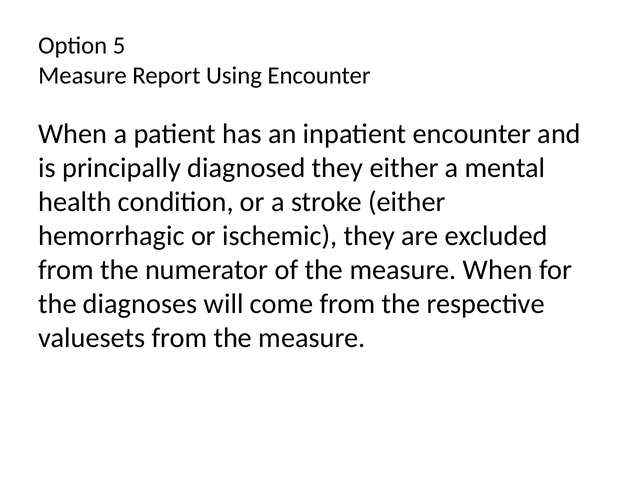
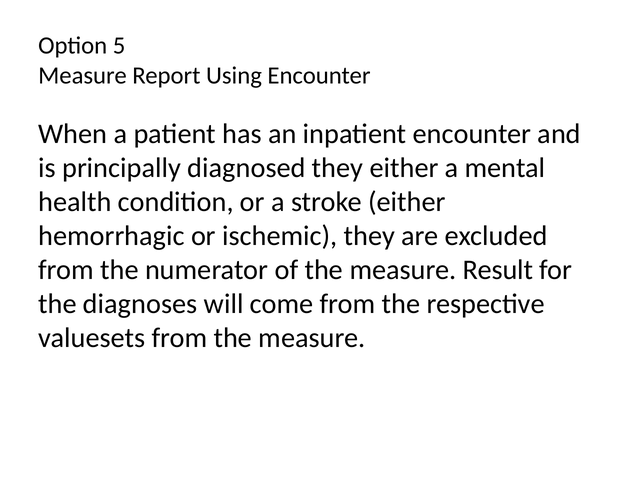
measure When: When -> Result (498, 270)
